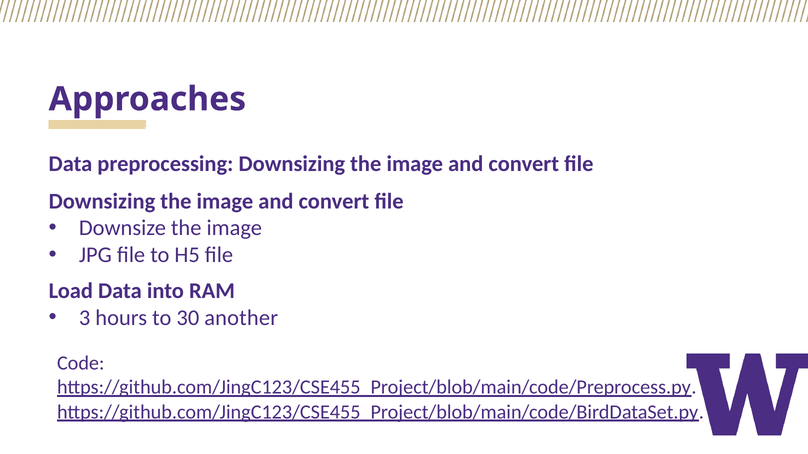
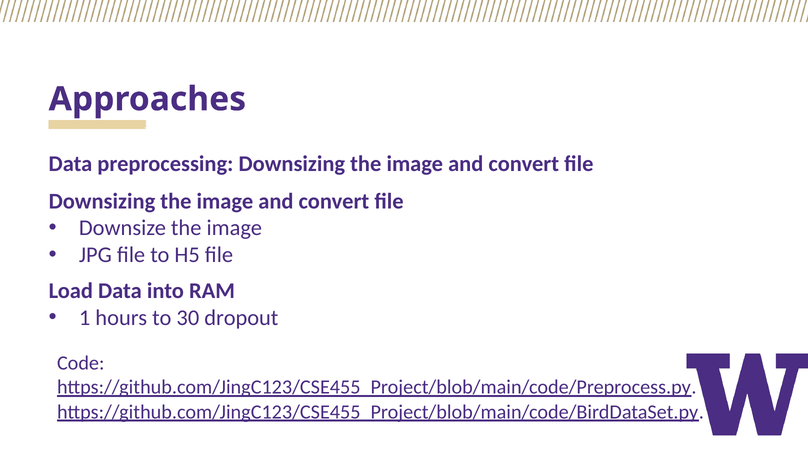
3: 3 -> 1 (85, 318)
another: another -> dropout (241, 318)
